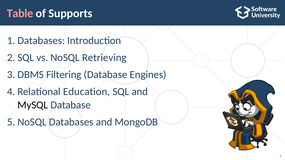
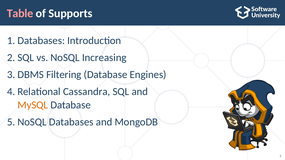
Retrieving: Retrieving -> Increasing (104, 58)
Education: Education -> Cassandra (87, 92)
MySQL colour: black -> orange (33, 105)
